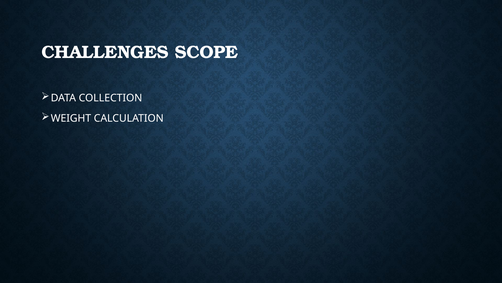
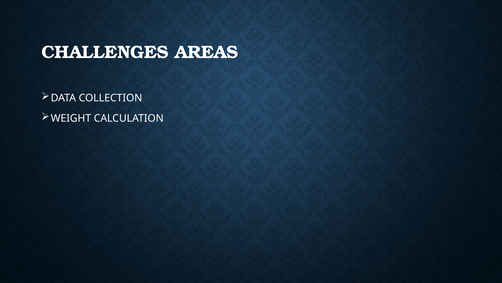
SCOPE: SCOPE -> AREAS (206, 52)
